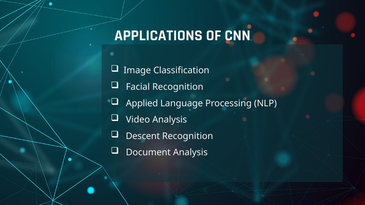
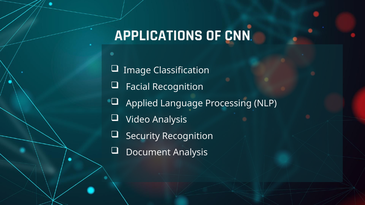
Descent: Descent -> Security (143, 136)
